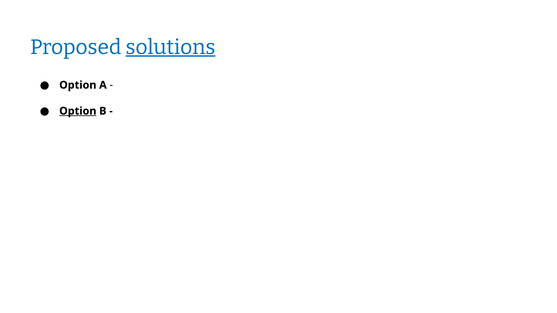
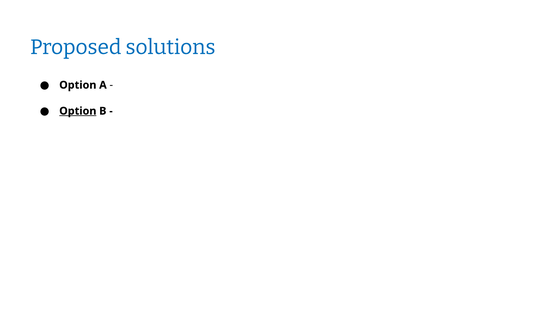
solutions underline: present -> none (170, 47)
